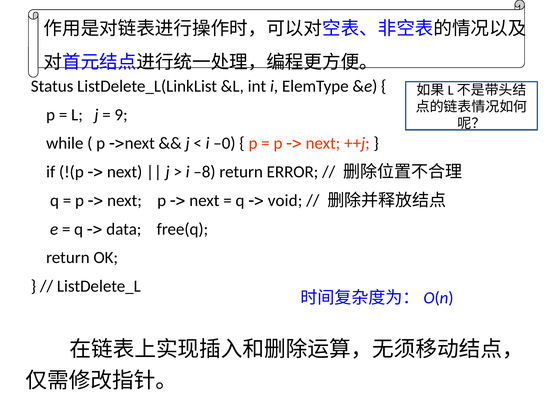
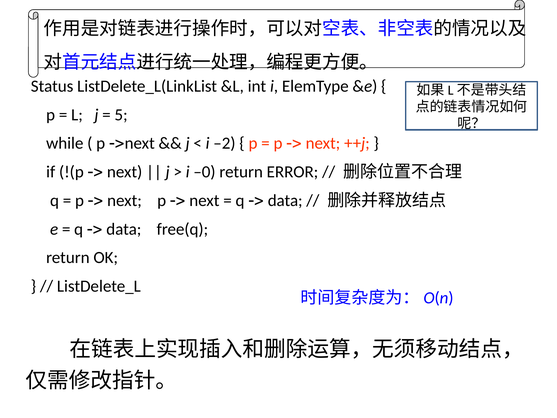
9: 9 -> 5 (121, 115)
–0: –0 -> –2 (224, 143)
–8: –8 -> –0 (204, 172)
void: void -> data (285, 200)
